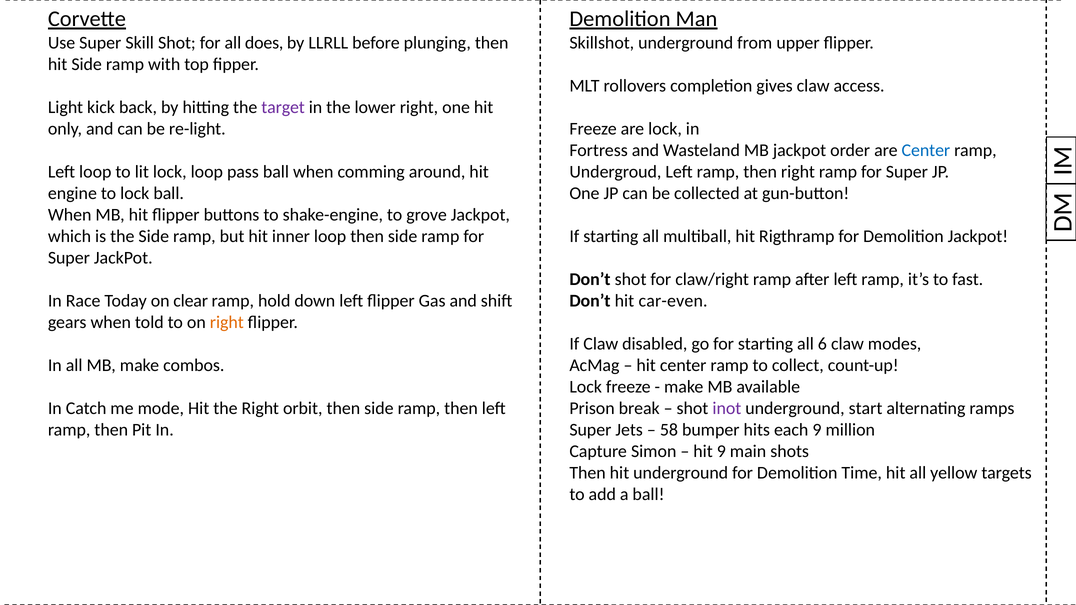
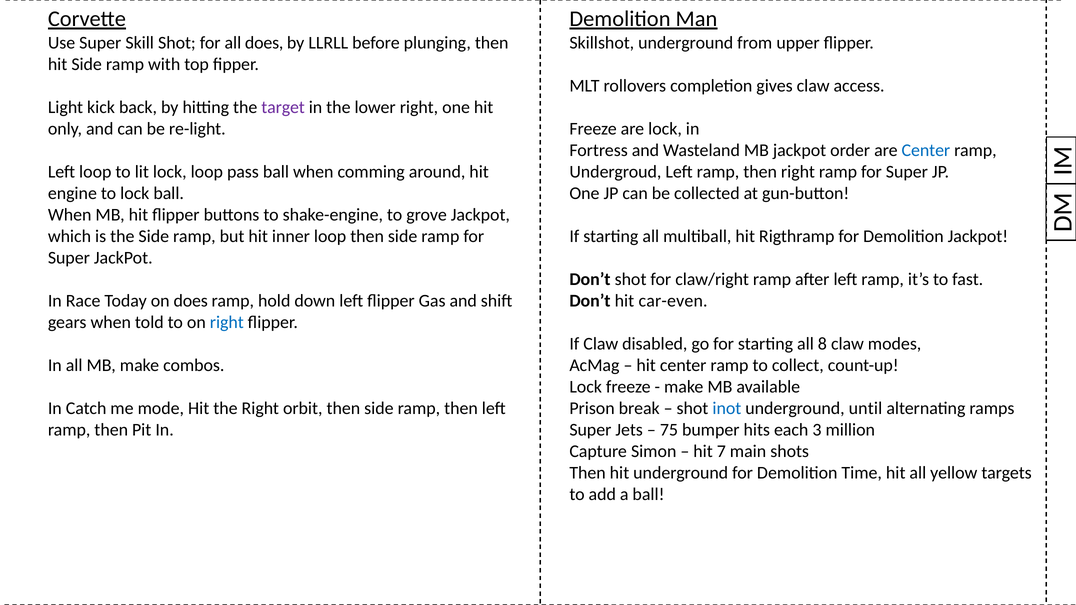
on clear: clear -> does (191, 301)
right colour: orange -> blue (227, 322)
6: 6 -> 8 (822, 344)
inot colour: purple -> blue (727, 409)
start: start -> until (865, 409)
58: 58 -> 75 (669, 430)
each 9: 9 -> 3 (817, 430)
hit 9: 9 -> 7 (721, 452)
